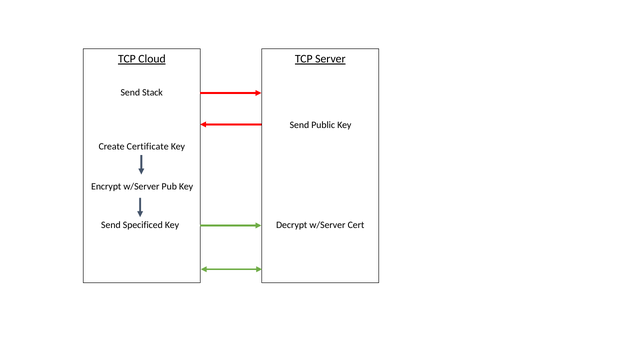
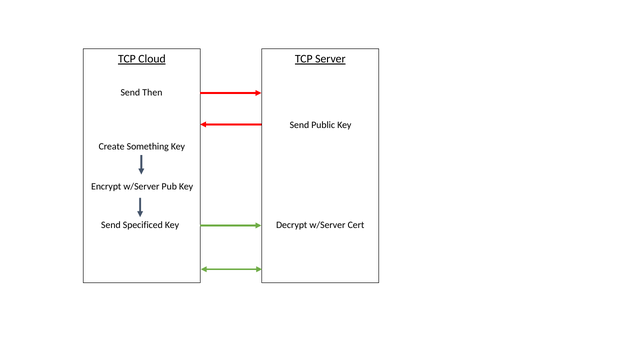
Stack: Stack -> Then (152, 92)
Certificate: Certificate -> Something (148, 146)
